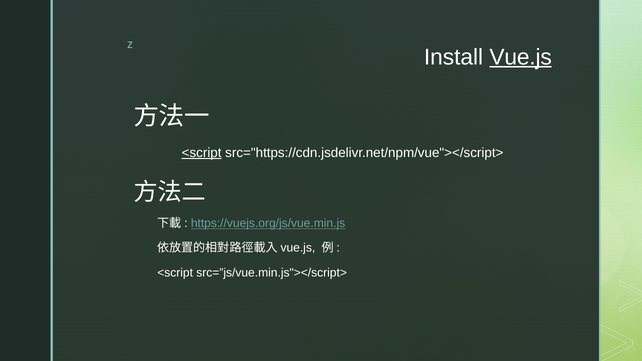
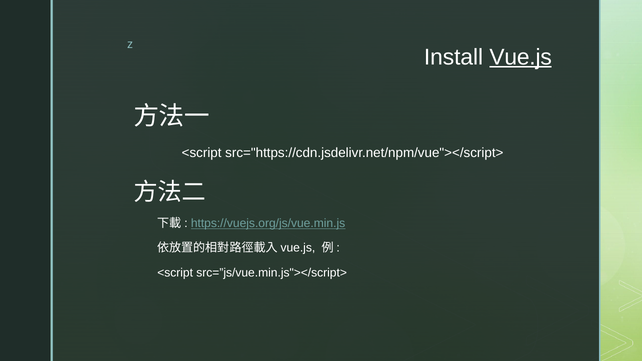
<script underline: present -> none (202, 153)
